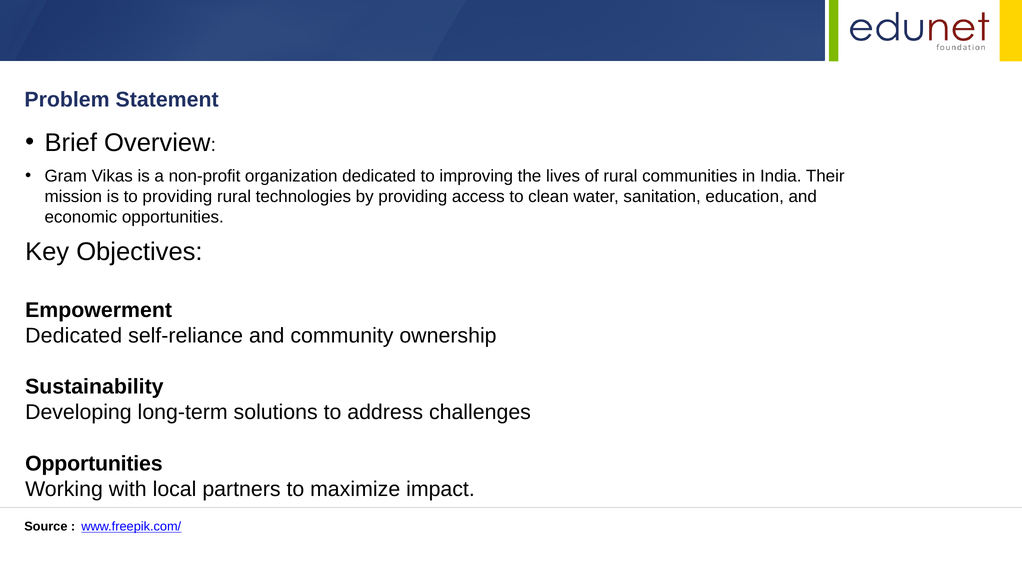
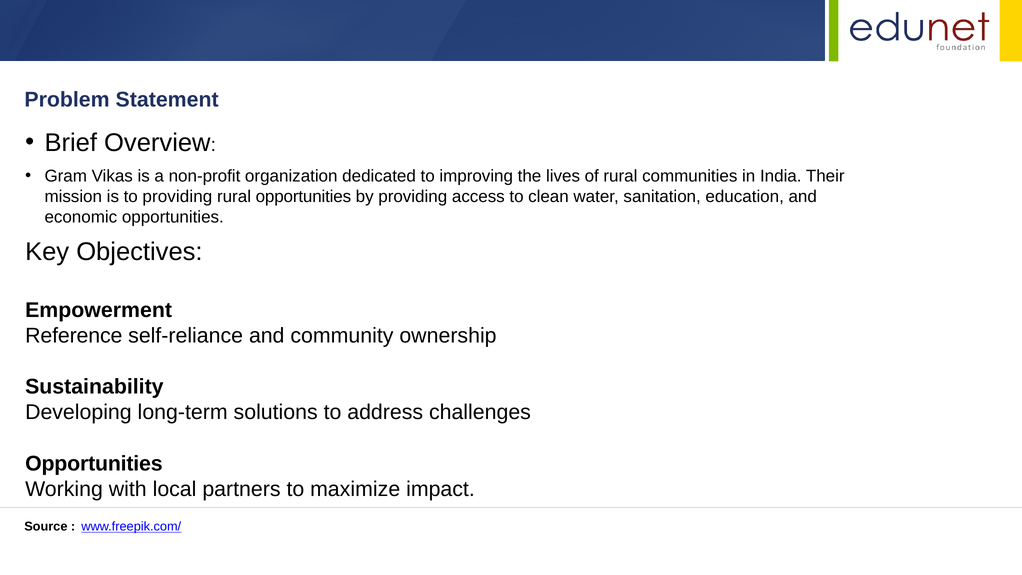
rural technologies: technologies -> opportunities (303, 196)
Dedicated: Dedicated -> Reference (74, 336)
